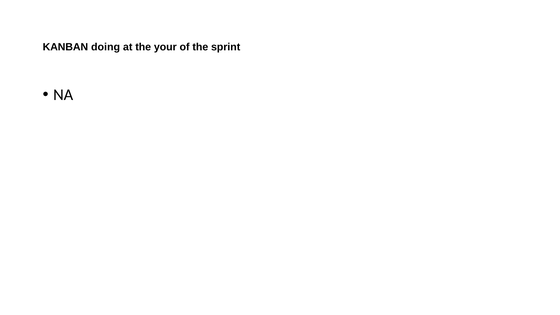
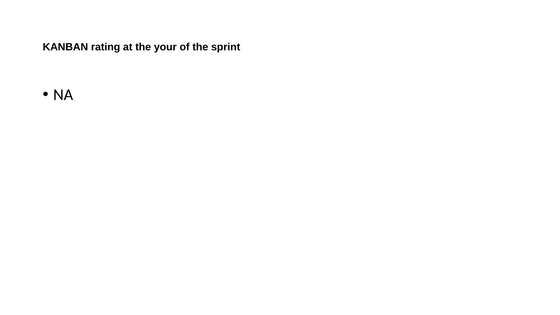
doing: doing -> rating (106, 47)
